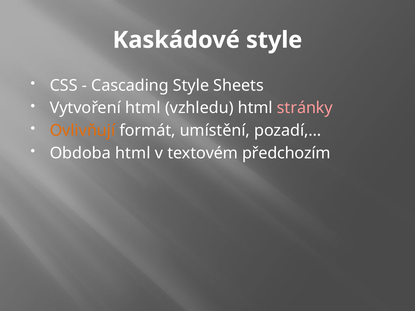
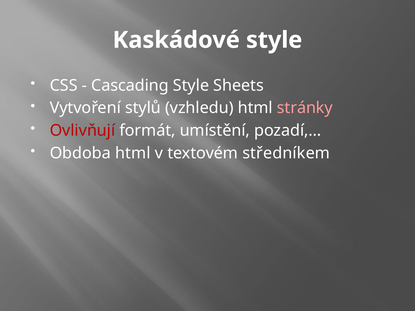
Vytvoření html: html -> stylů (143, 108)
Ovlivňují colour: orange -> red (82, 131)
předchozím: předchozím -> středníkem (286, 153)
